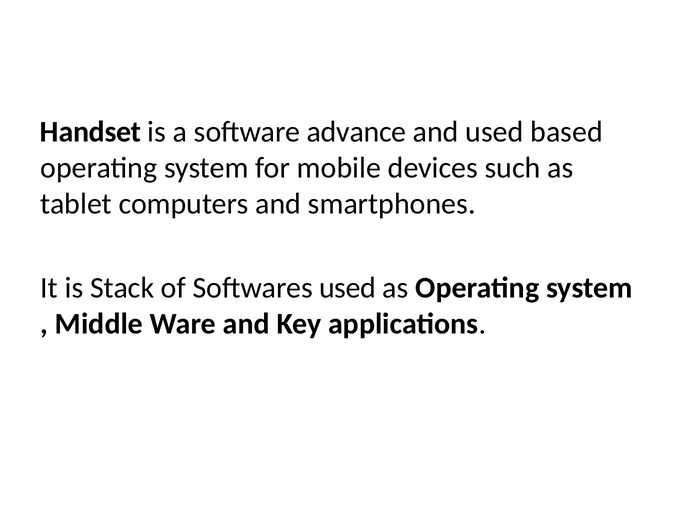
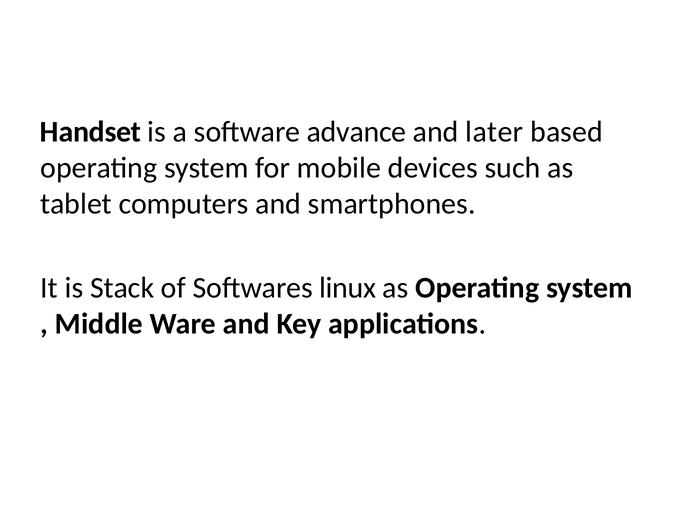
and used: used -> later (494, 132)
Softwares used: used -> linux (348, 288)
